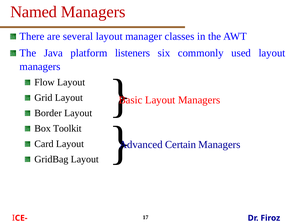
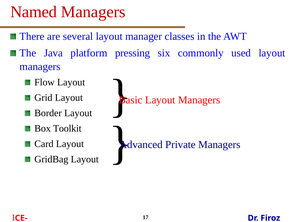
listeners: listeners -> pressing (133, 53)
Certain: Certain -> Private (181, 145)
